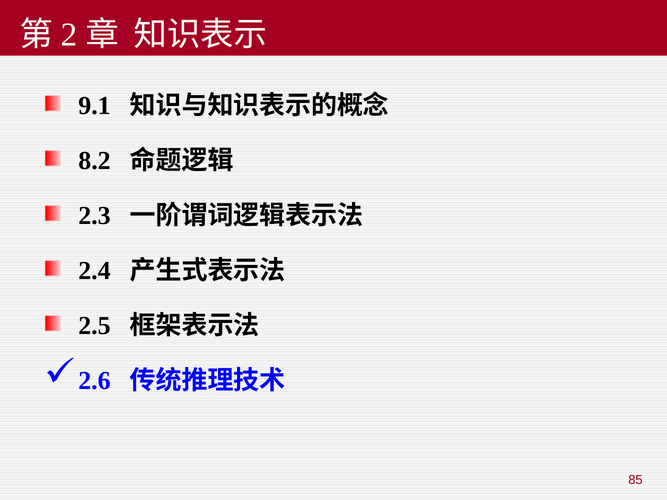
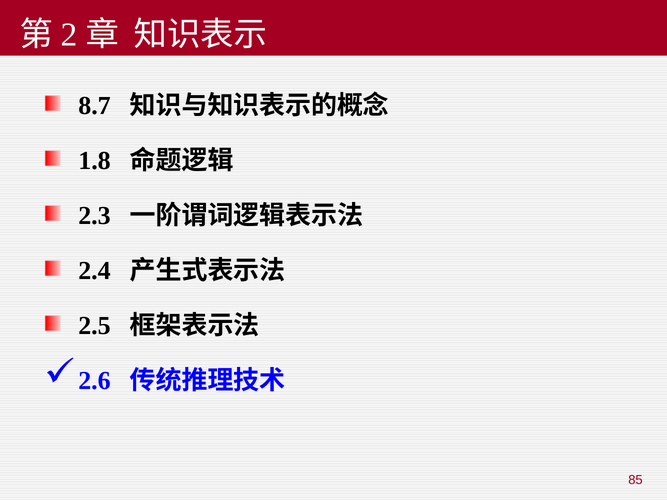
9.1: 9.1 -> 8.7 (95, 106)
8.2: 8.2 -> 1.8 (95, 161)
